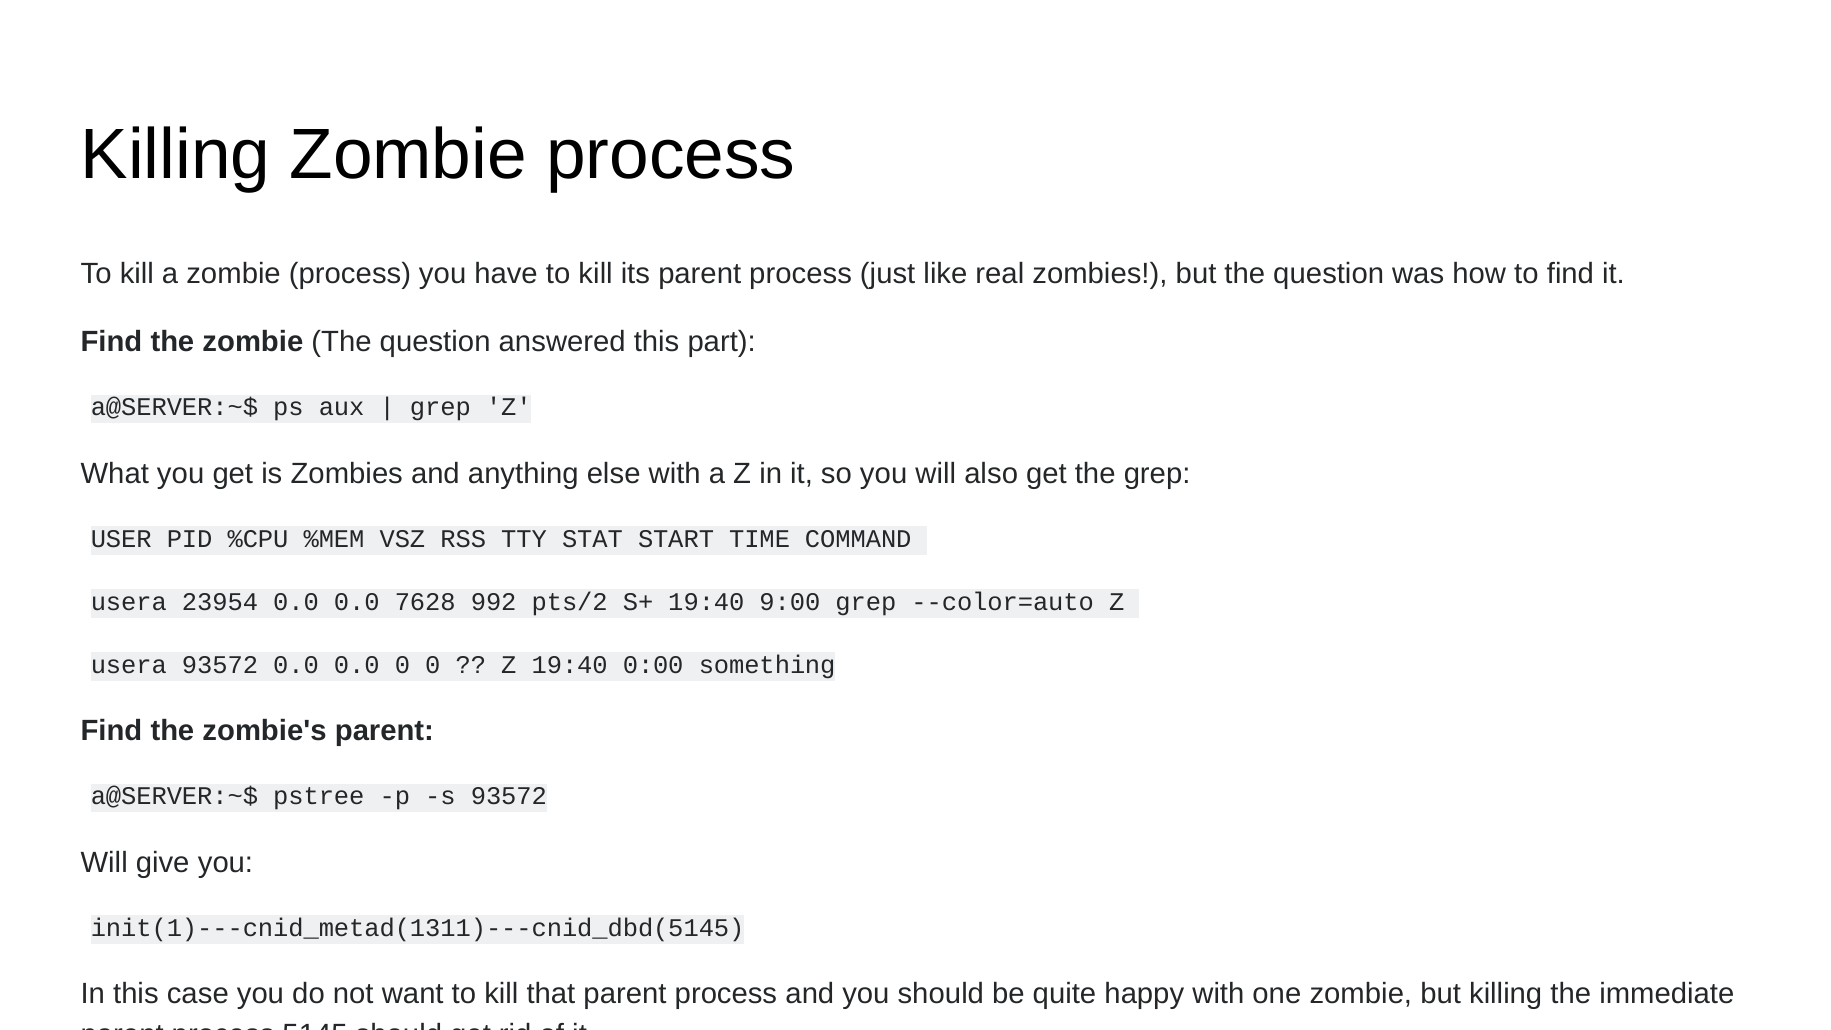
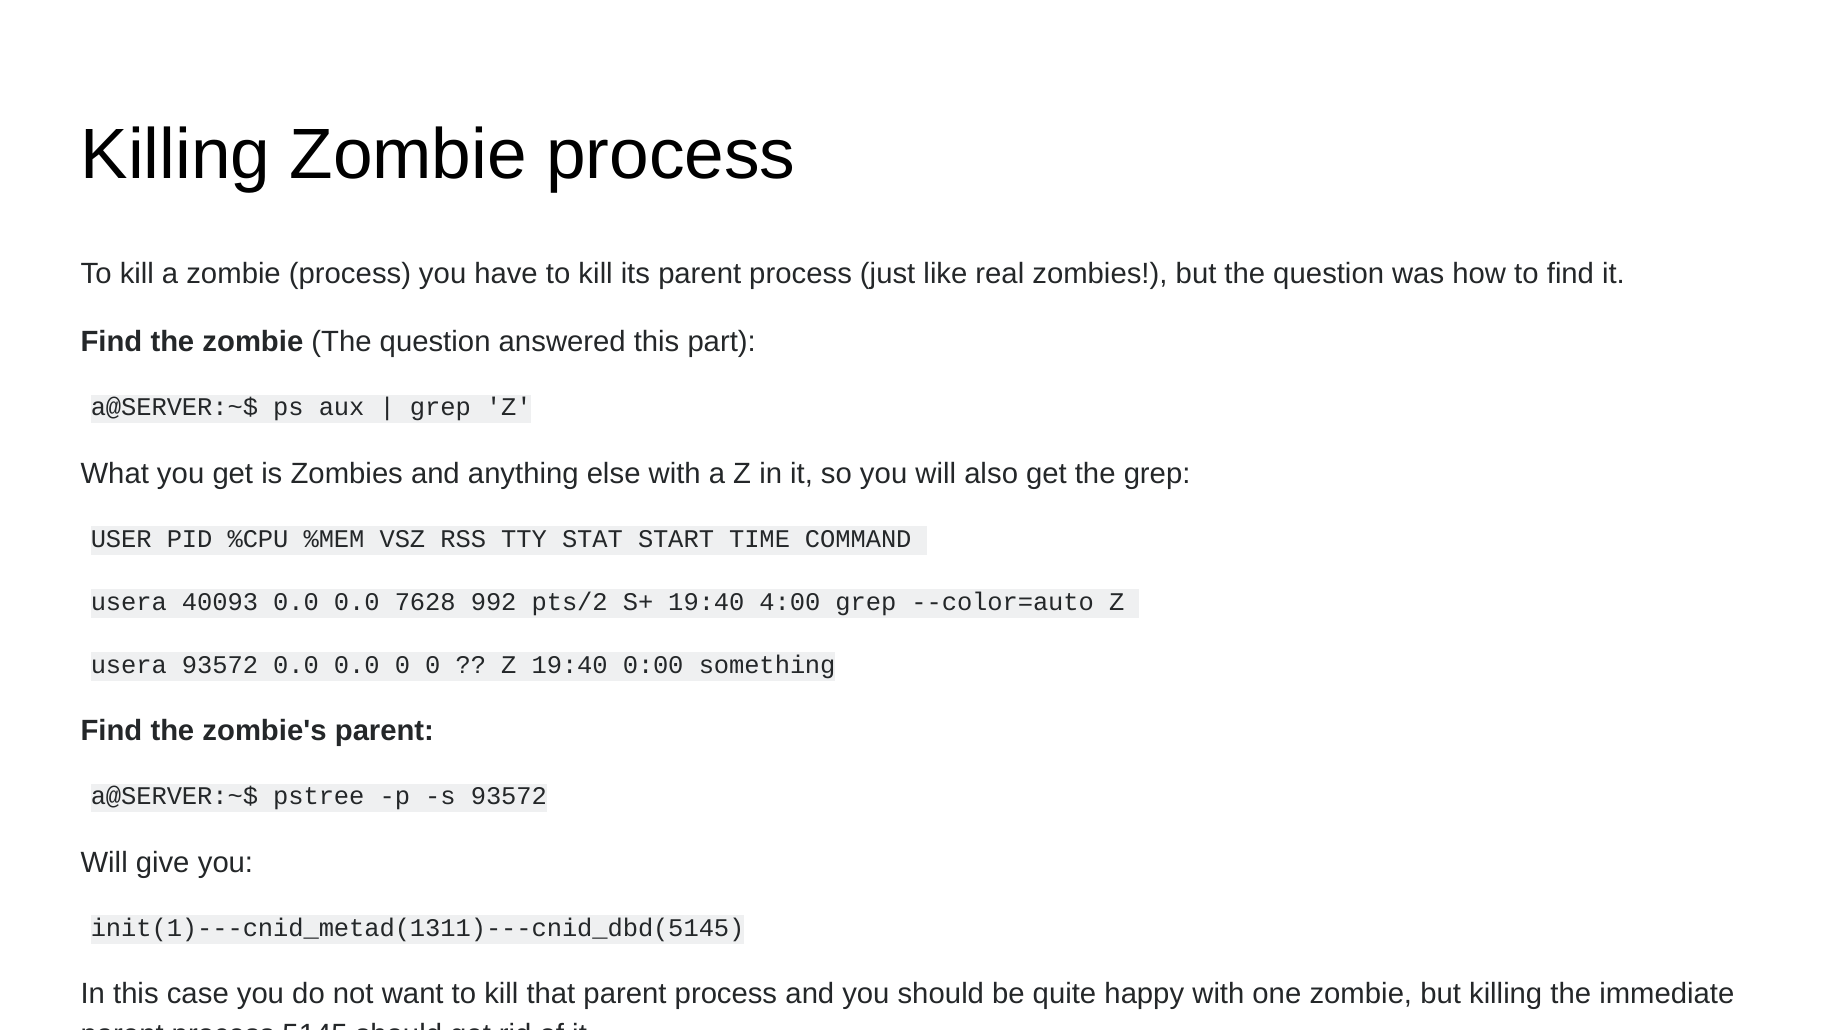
23954: 23954 -> 40093 (220, 602)
9:00: 9:00 -> 4:00 (790, 602)
